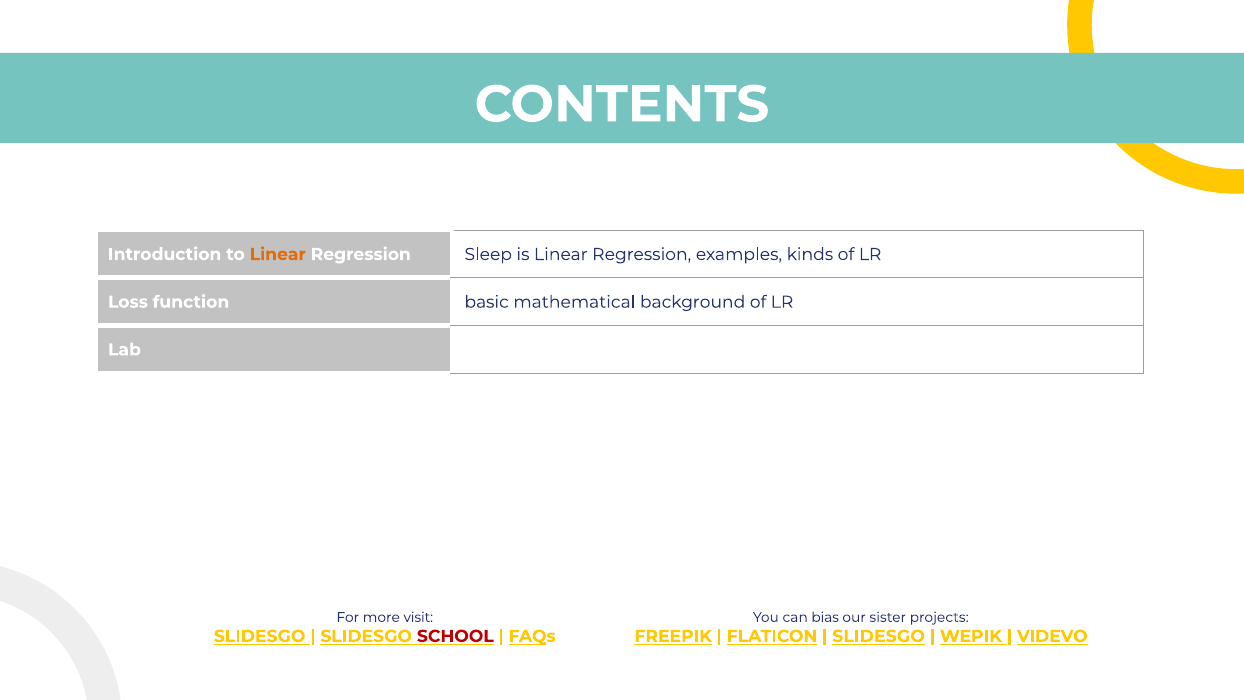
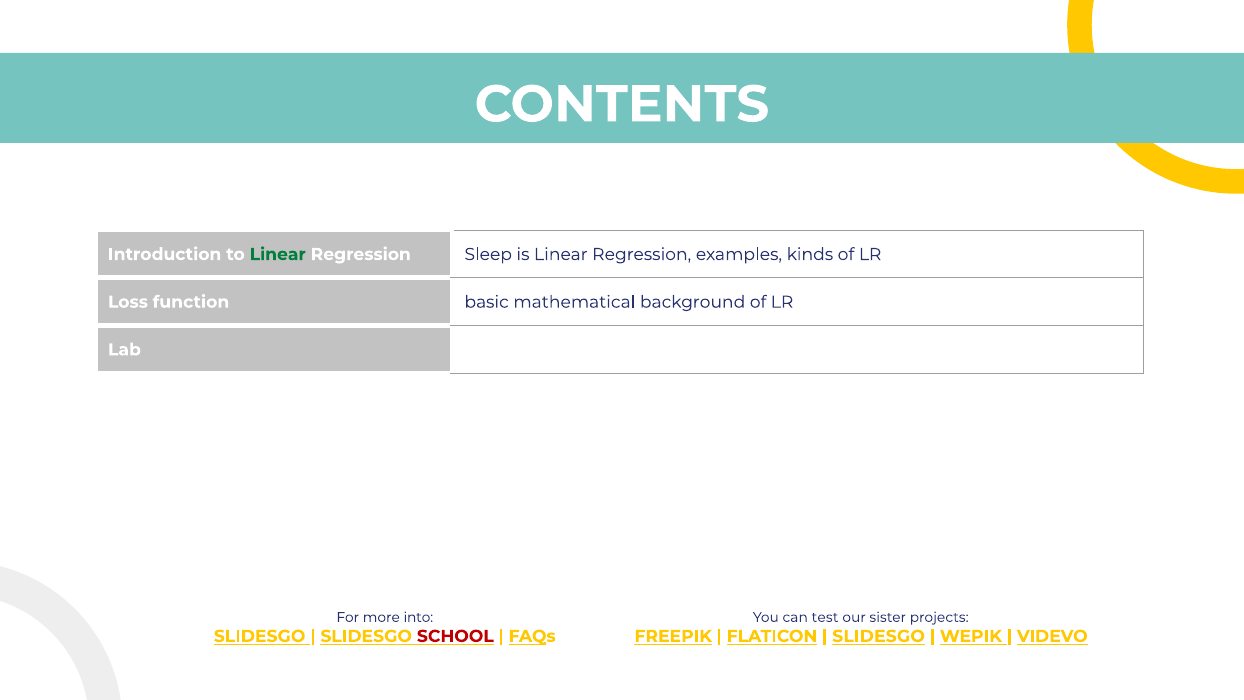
Linear colour: orange -> green (278, 254)
visit: visit -> into (418, 617)
bias: bias -> test (825, 617)
